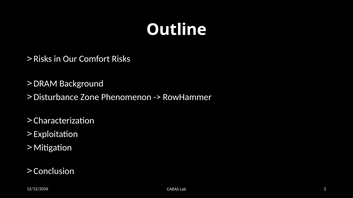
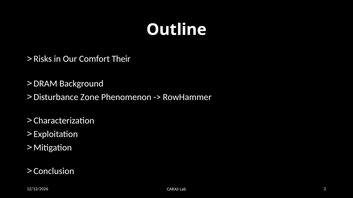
Comfort Risks: Risks -> Their (121, 59)
